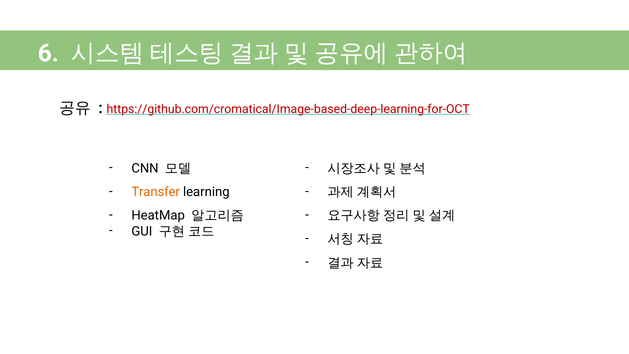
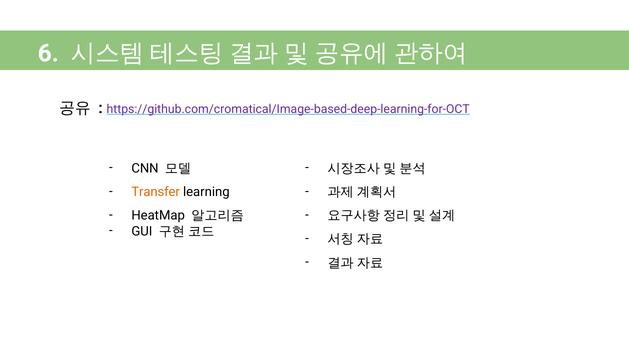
https://github.com/cromatical/Image-based-deep-learning-for-OCT colour: red -> purple (288, 109)
